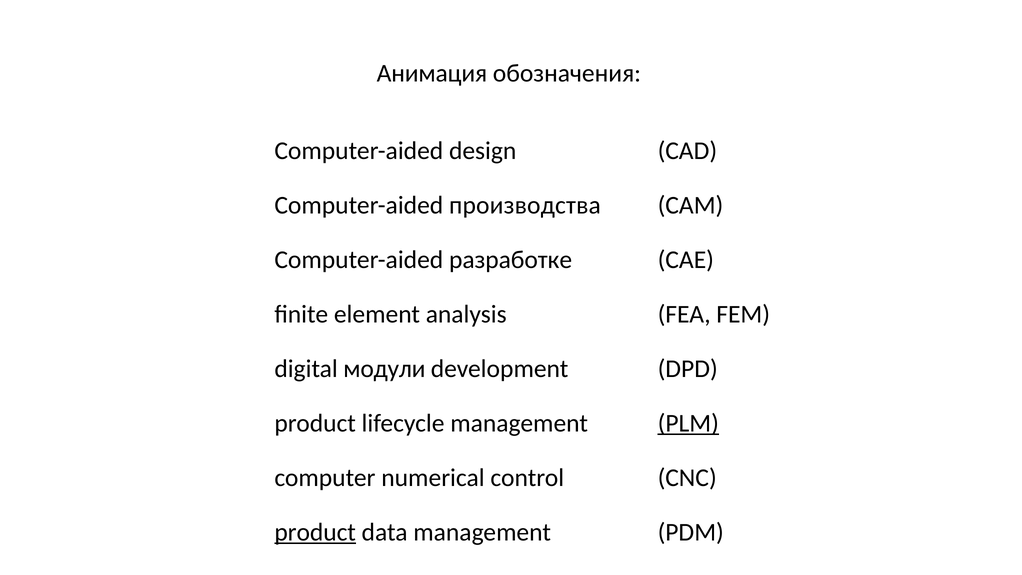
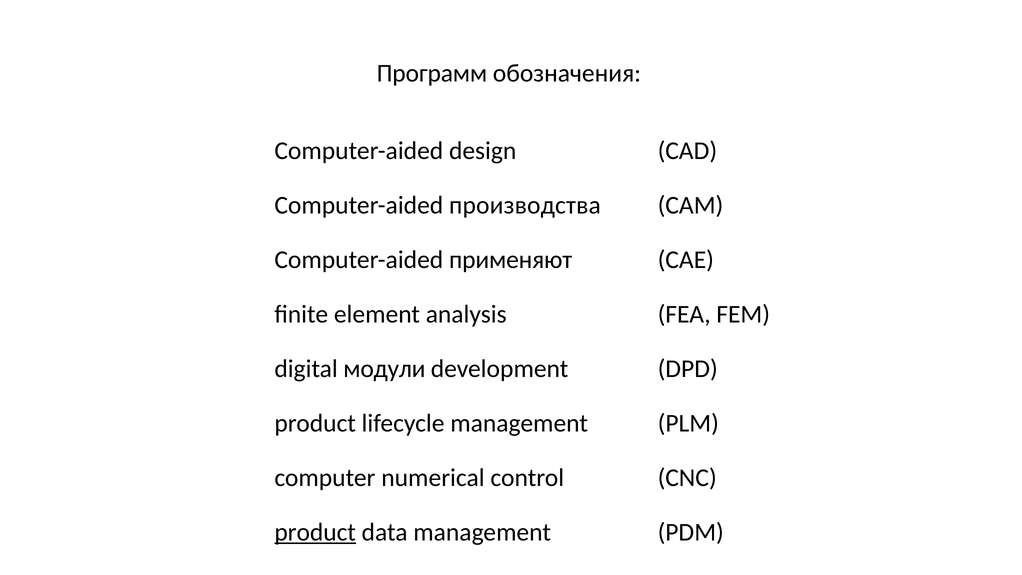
Анимация: Анимация -> Программ (432, 73)
разработке: разработке -> применяют (511, 260)
PLM underline: present -> none (688, 423)
